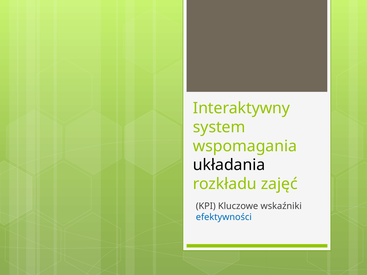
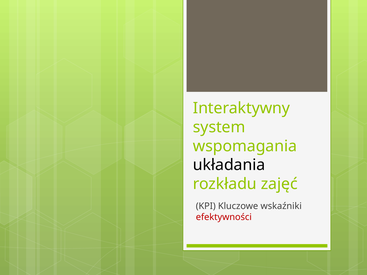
efektywności colour: blue -> red (224, 217)
